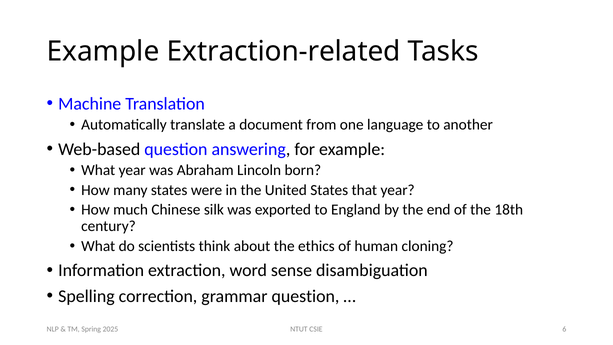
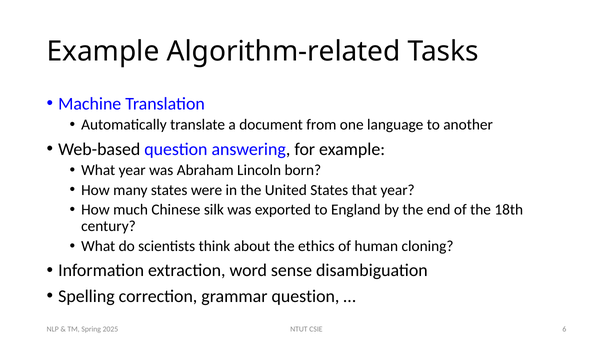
Extraction-related: Extraction-related -> Algorithm-related (284, 51)
